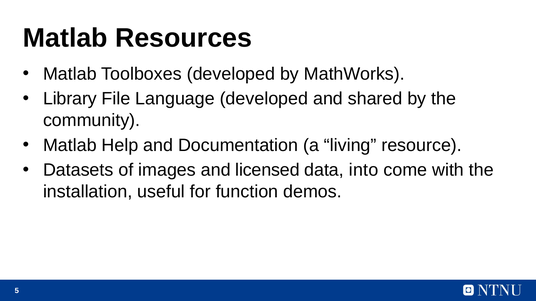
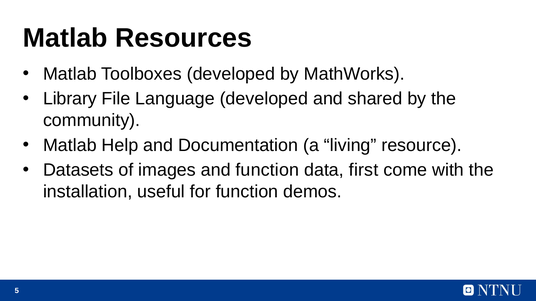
and licensed: licensed -> function (267, 170)
into: into -> first (364, 170)
